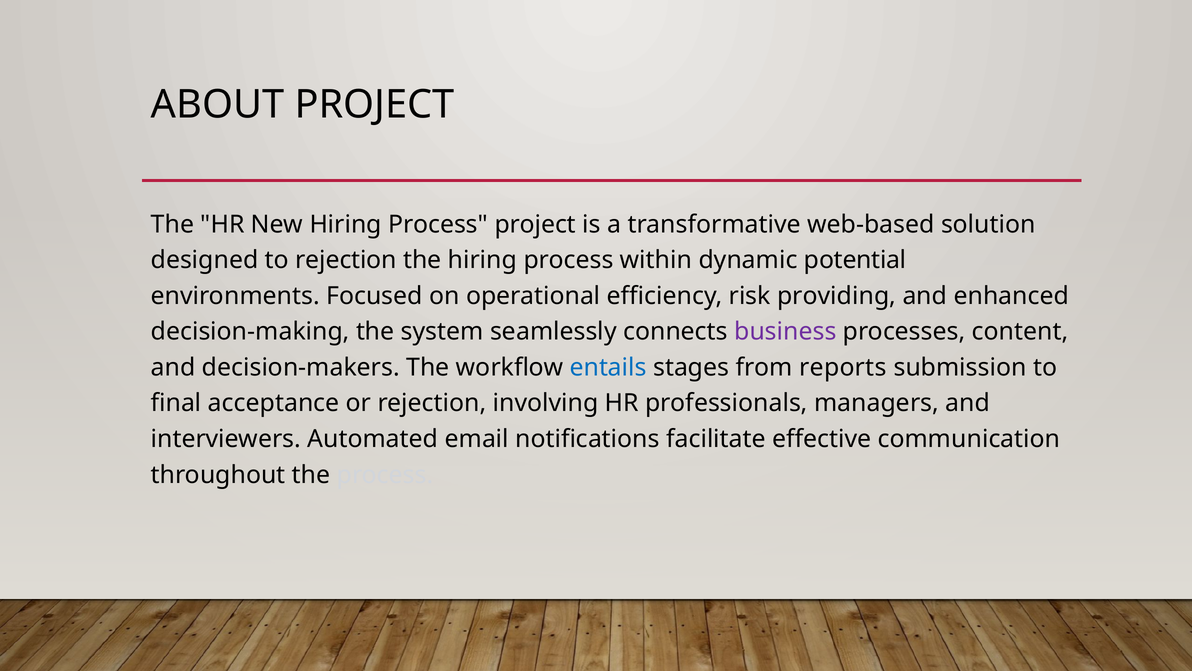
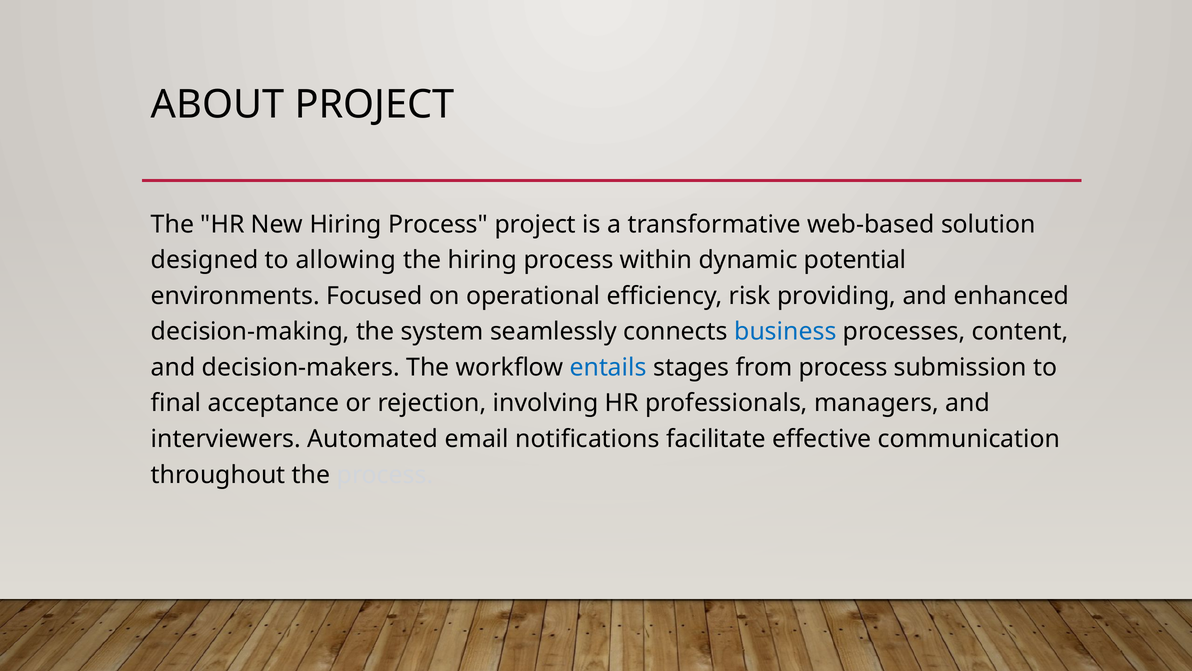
to rejection: rejection -> allowing (346, 260)
business colour: purple -> blue (785, 331)
from reports: reports -> process (843, 367)
